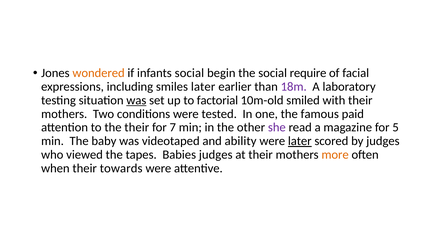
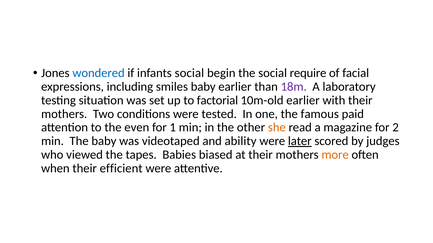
wondered colour: orange -> blue (99, 73)
smiles later: later -> baby (203, 87)
was underline: present -> none (136, 100)
10m-old smiled: smiled -> earlier (303, 100)
the their: their -> even (137, 128)
7: 7 -> 1 (173, 128)
she colour: purple -> orange (277, 128)
5: 5 -> 2 (396, 128)
Babies judges: judges -> biased (216, 155)
towards: towards -> efficient (121, 169)
